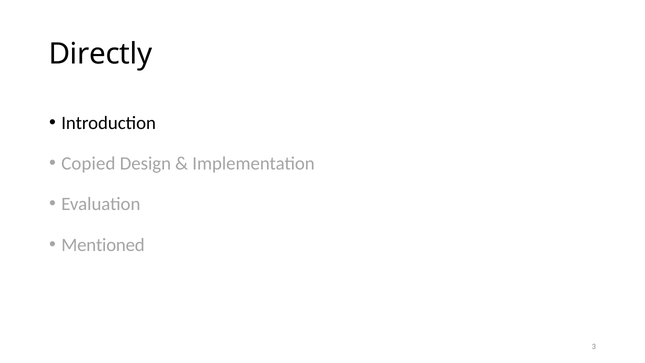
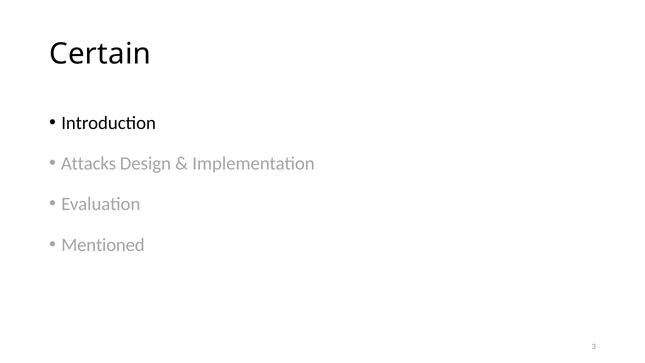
Directly: Directly -> Certain (100, 54)
Copied: Copied -> Attacks (89, 164)
